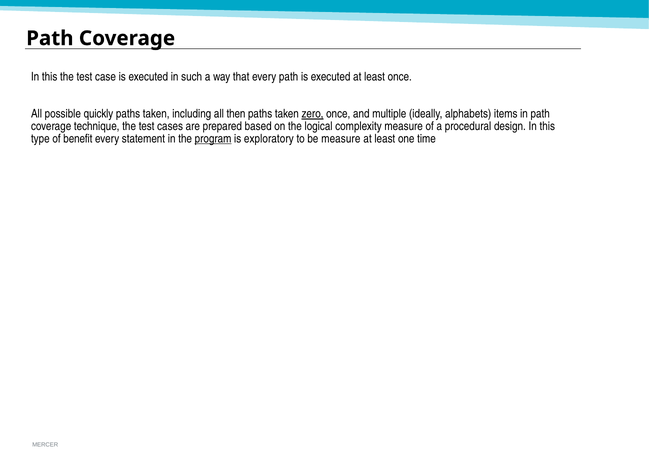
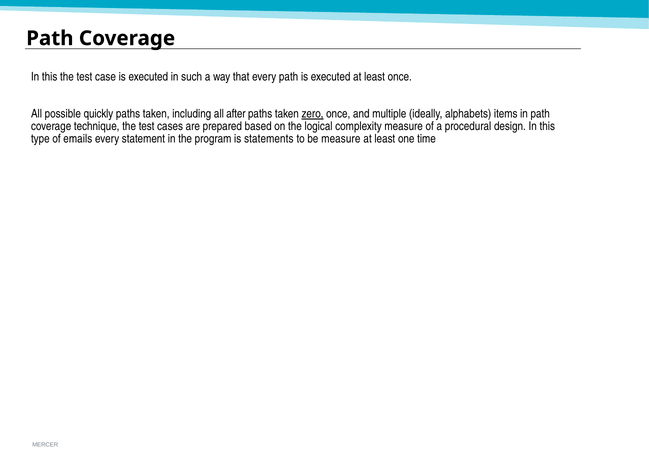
then: then -> after (236, 114)
benefit: benefit -> emails (78, 139)
program underline: present -> none (213, 139)
exploratory: exploratory -> statements (269, 139)
